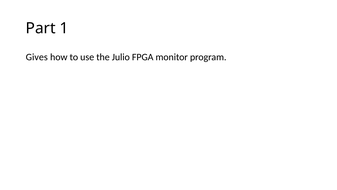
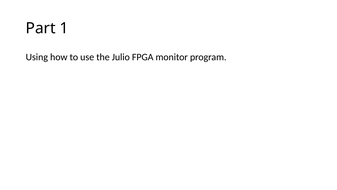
Gives: Gives -> Using (37, 57)
